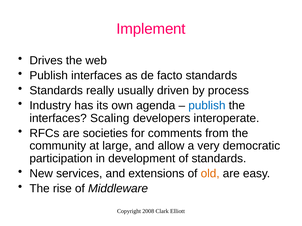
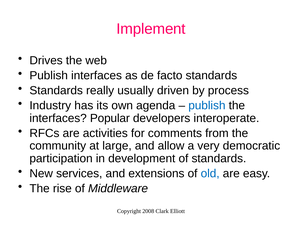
Scaling: Scaling -> Popular (110, 118)
societies: societies -> activities (105, 133)
old colour: orange -> blue (210, 174)
